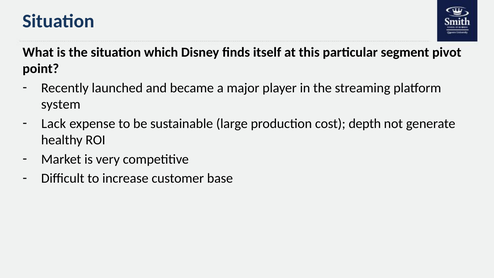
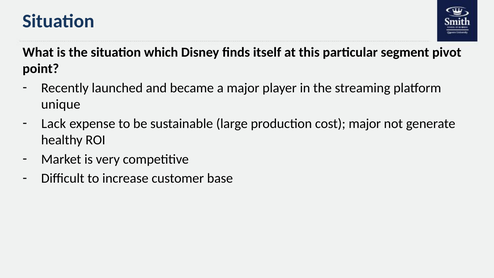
system: system -> unique (61, 104)
cost depth: depth -> major (365, 123)
